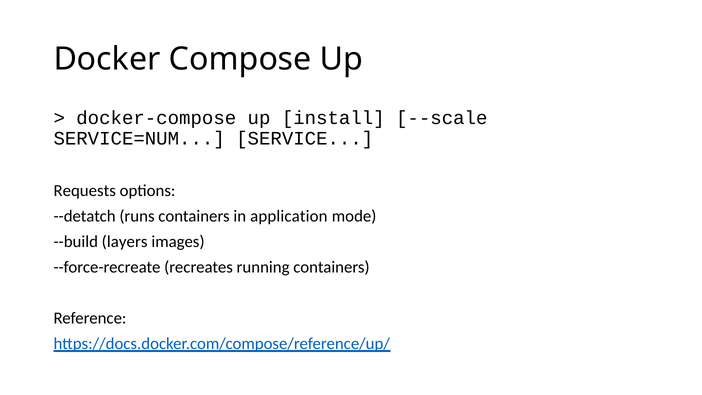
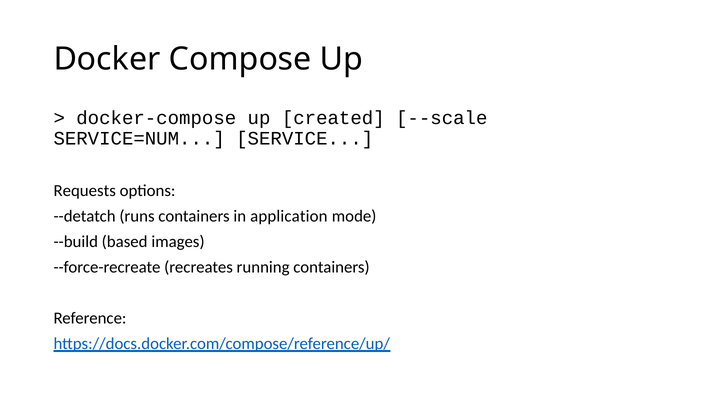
install: install -> created (333, 118)
layers: layers -> based (125, 241)
